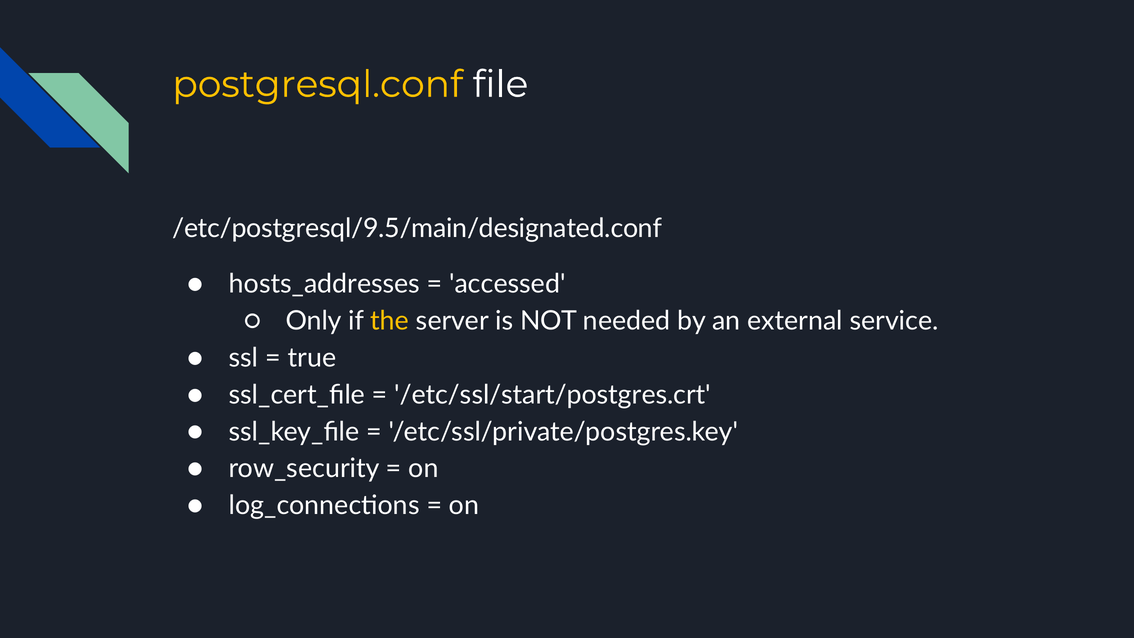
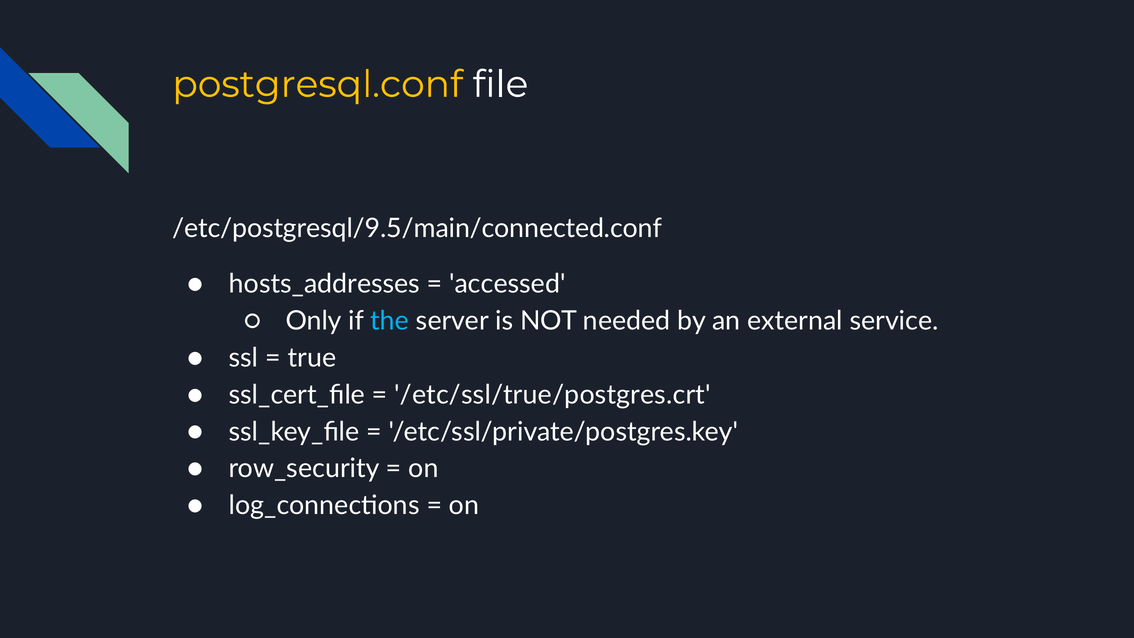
/etc/postgresql/9.5/main/designated.conf: /etc/postgresql/9.5/main/designated.conf -> /etc/postgresql/9.5/main/connected.conf (417, 228)
the colour: yellow -> light blue (390, 321)
/etc/ssl/start/postgres.crt: /etc/ssl/start/postgres.crt -> /etc/ssl/true/postgres.crt (552, 395)
